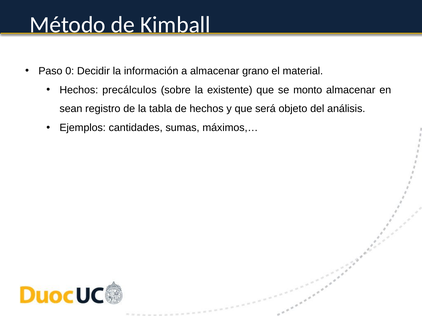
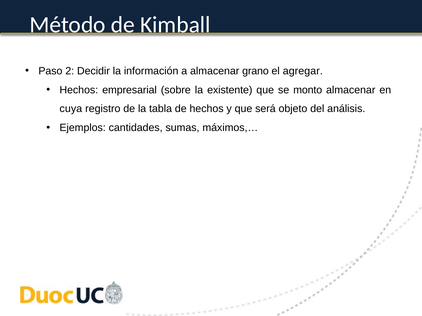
0: 0 -> 2 (70, 71)
material: material -> agregar (303, 71)
precálculos: precálculos -> empresarial (130, 90)
sean: sean -> cuya (71, 109)
